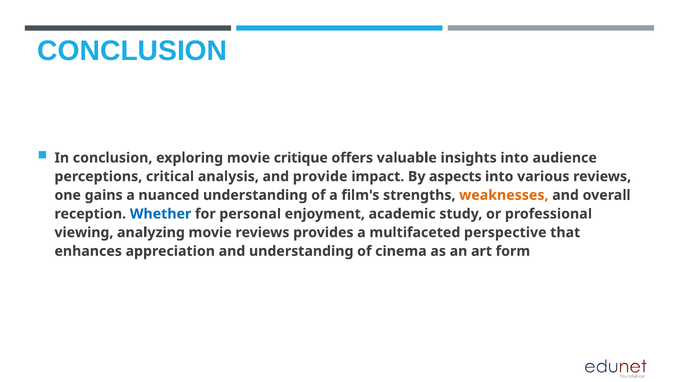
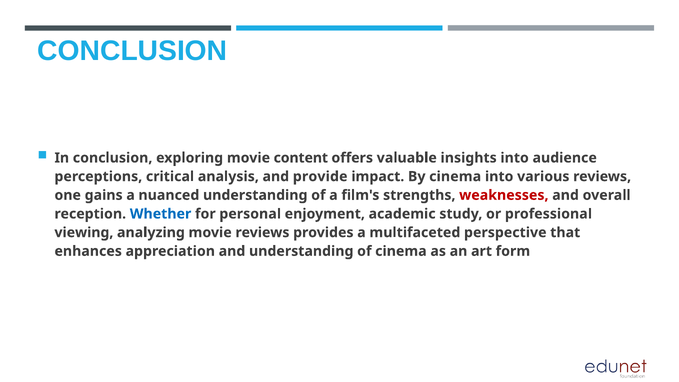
critique: critique -> content (301, 158)
By aspects: aspects -> cinema (455, 176)
weaknesses colour: orange -> red (504, 195)
